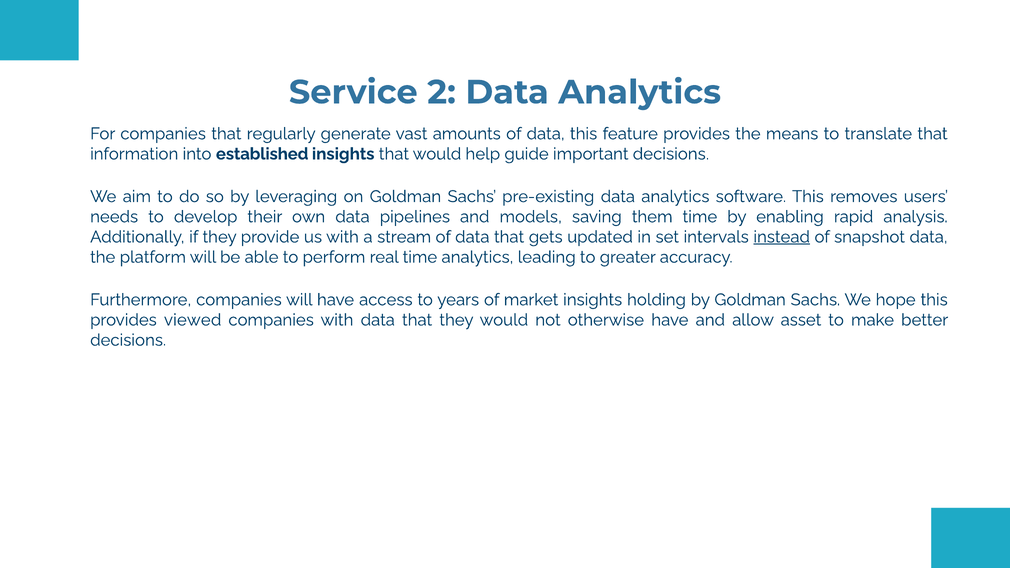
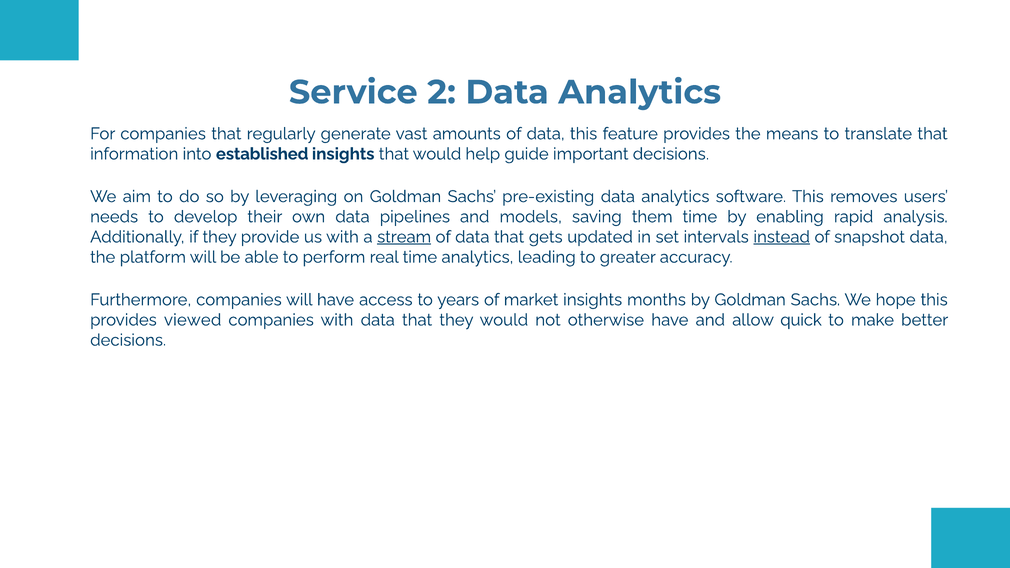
stream underline: none -> present (404, 237)
holding: holding -> months (656, 300)
asset: asset -> quick (801, 320)
